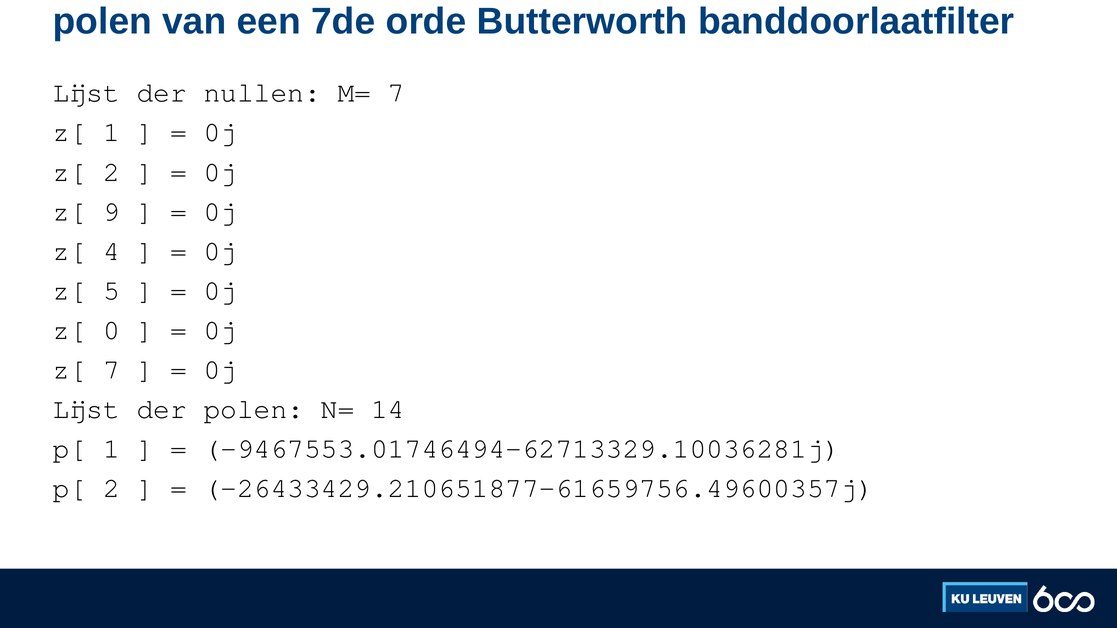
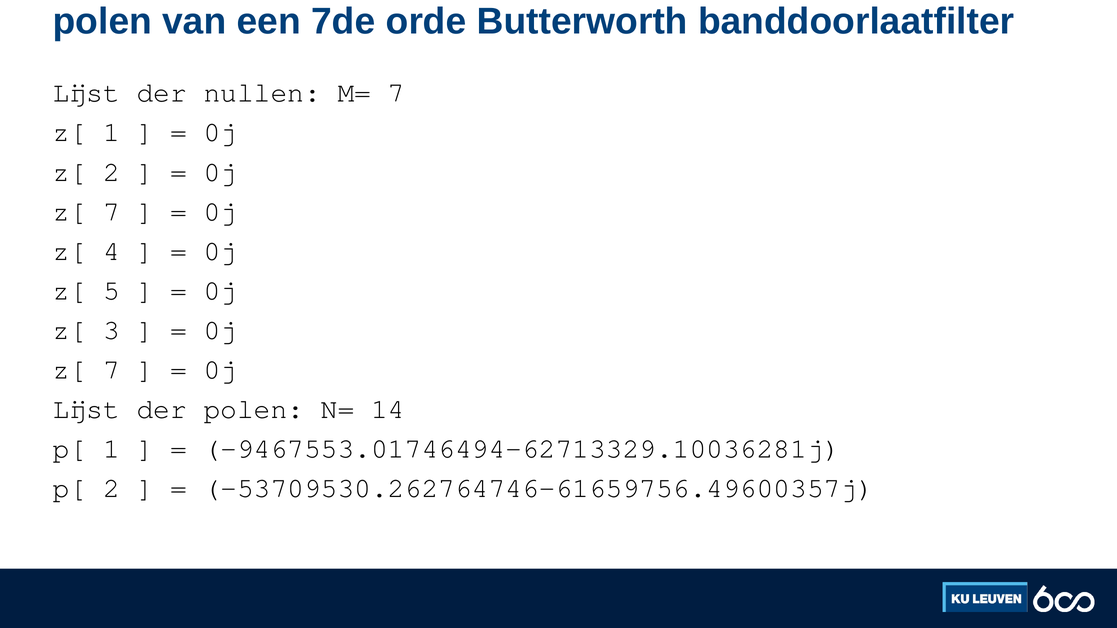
9: 9 -> 7 (111, 211)
0: 0 -> 3 (111, 330)
-26433429.210651877-61659756.49600357j: -26433429.210651877-61659756.49600357j -> -53709530.262764746-61659756.49600357j (539, 489)
